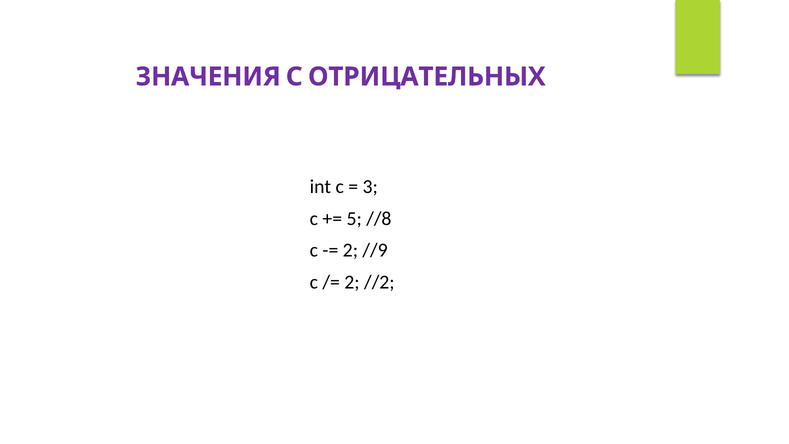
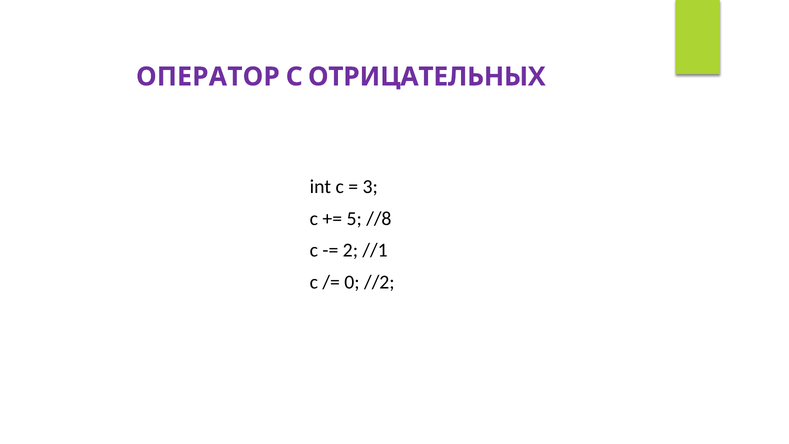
ЗНАЧЕНИЯ: ЗНАЧЕНИЯ -> ОПЕРАТОР (208, 77)
//9: //9 -> //1 (375, 250)
2: 2 -> 0 (352, 282)
